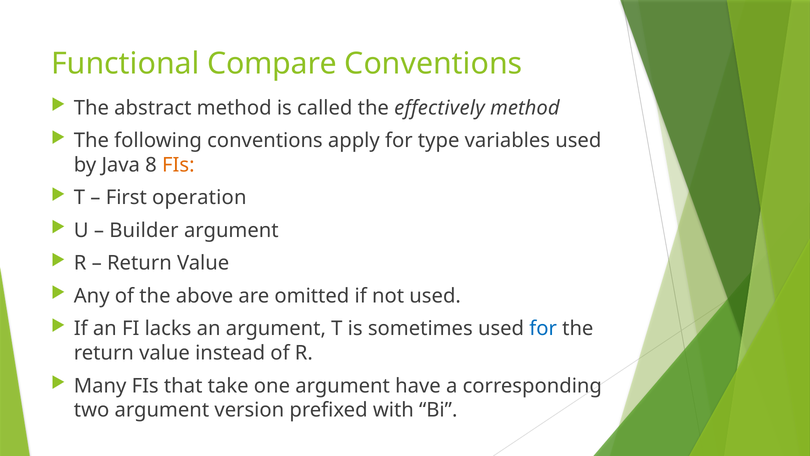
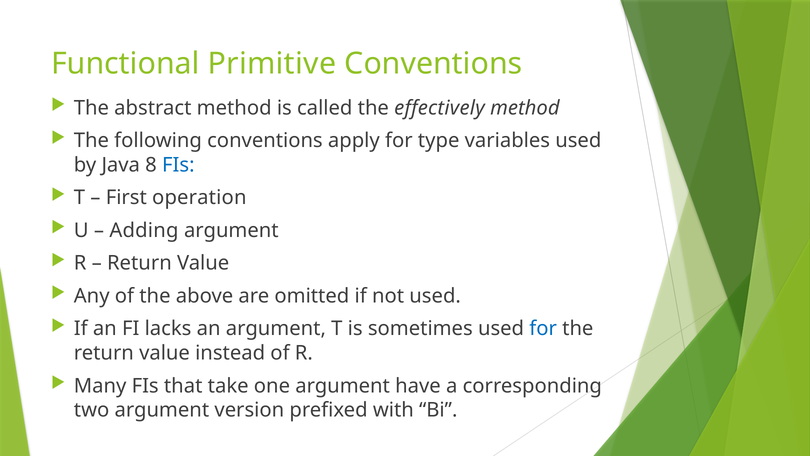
Compare: Compare -> Primitive (272, 64)
FIs colour: orange -> blue (178, 165)
Builder: Builder -> Adding (144, 230)
